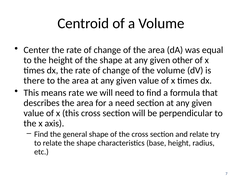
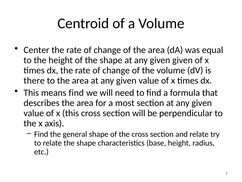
given other: other -> given (182, 60)
means rate: rate -> find (76, 92)
a need: need -> most (125, 103)
